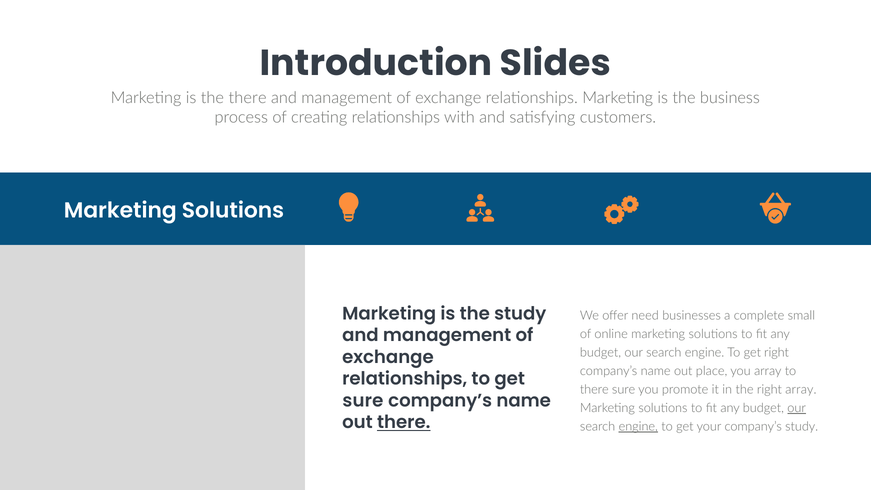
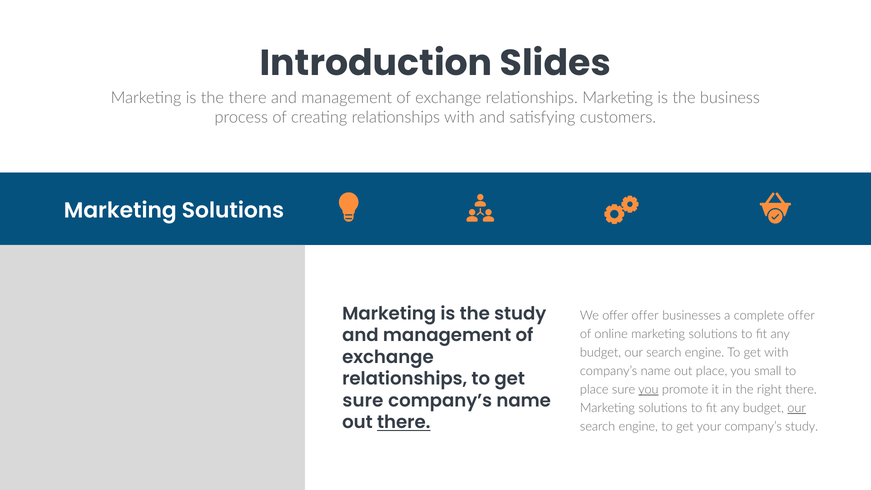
offer need: need -> offer (645, 316)
complete small: small -> offer (801, 316)
get right: right -> with (776, 353)
you array: array -> small (768, 371)
there: there -> place (594, 390)
you underline: none -> present (648, 390)
right array: array -> there (801, 390)
engine underline: present -> none (638, 427)
